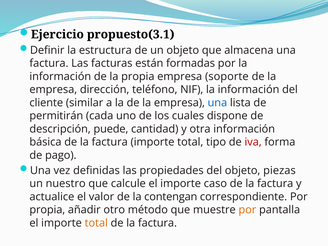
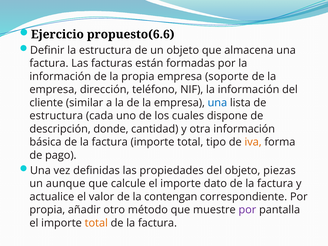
propuesto(3.1: propuesto(3.1 -> propuesto(6.6 (131, 34)
permitirán: permitirán -> estructura (56, 116)
puede: puede -> donde (111, 129)
iva colour: red -> orange (253, 142)
nuestro: nuestro -> aunque (66, 184)
caso: caso -> dato (215, 184)
por colour: orange -> purple (247, 210)
